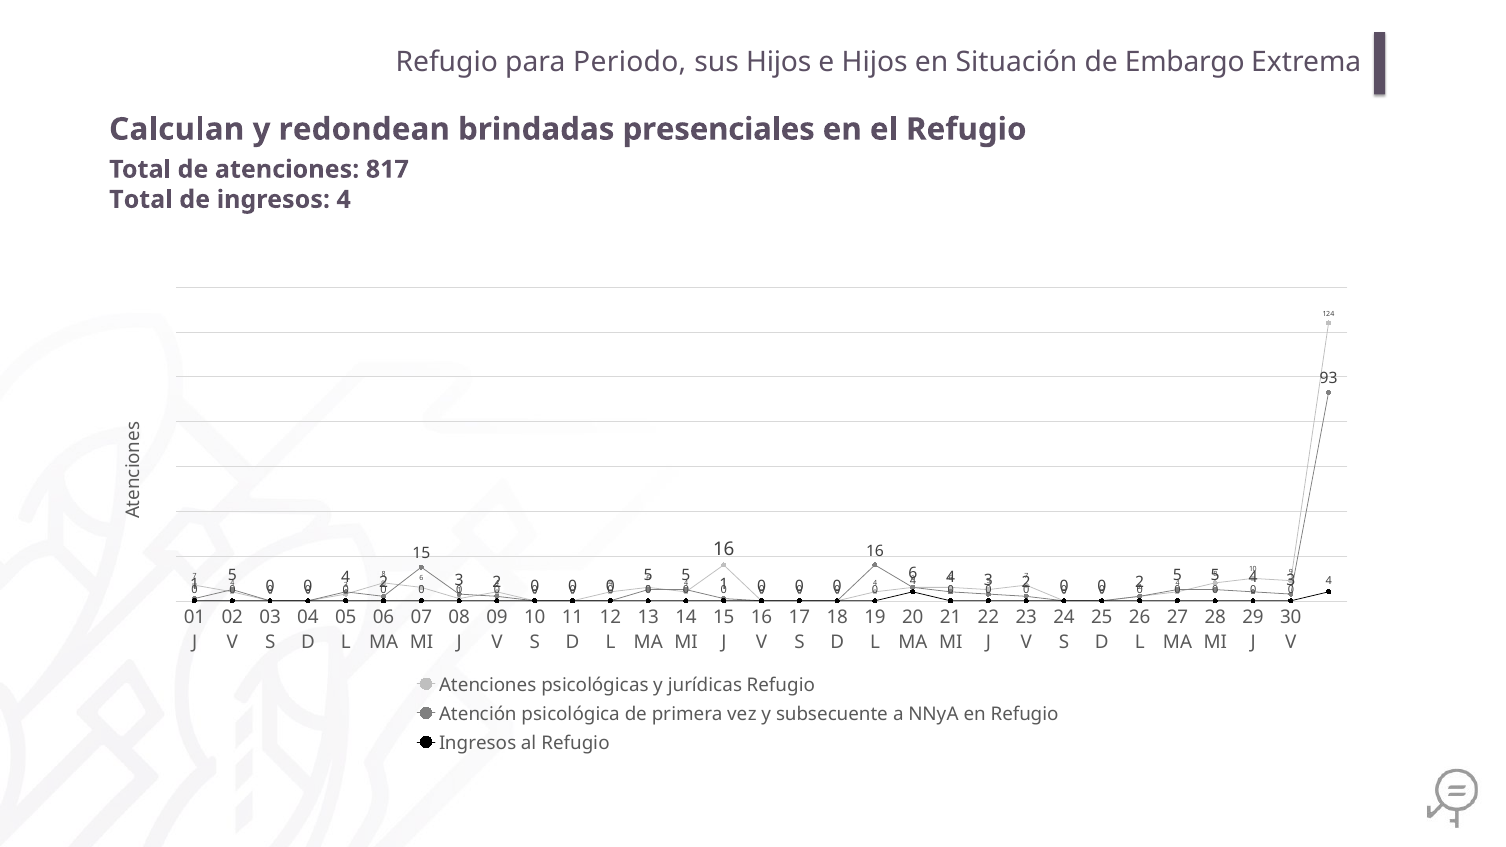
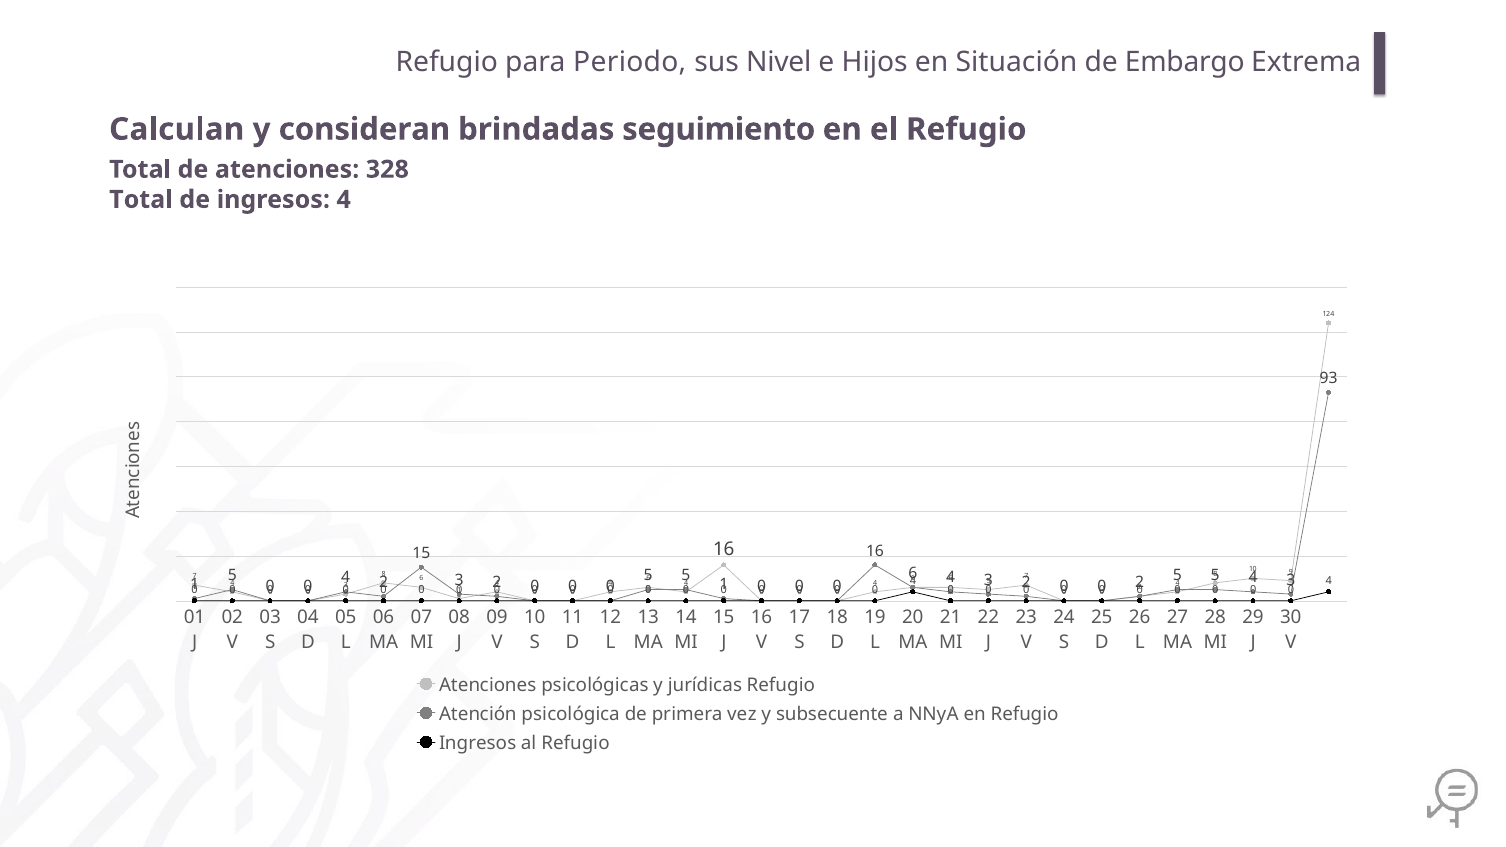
sus Hijos: Hijos -> Nivel (779, 62)
redondean: redondean -> consideran (364, 129)
presenciales: presenciales -> seguimiento (719, 129)
817: 817 -> 328 (387, 169)
